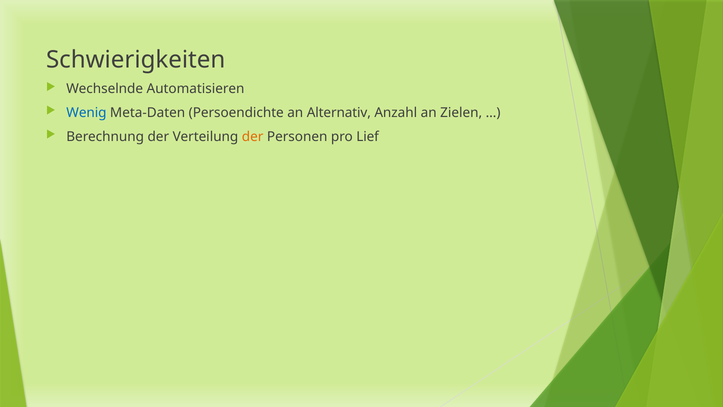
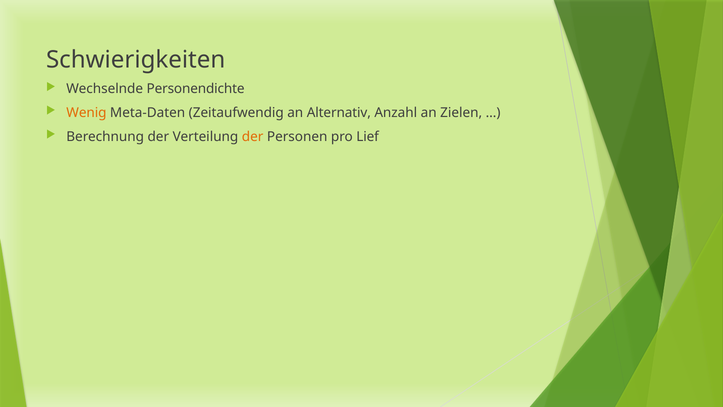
Automatisieren: Automatisieren -> Personendichte (196, 89)
Wenig colour: blue -> orange (86, 113)
Persoendichte: Persoendichte -> Zeitaufwendig (236, 113)
